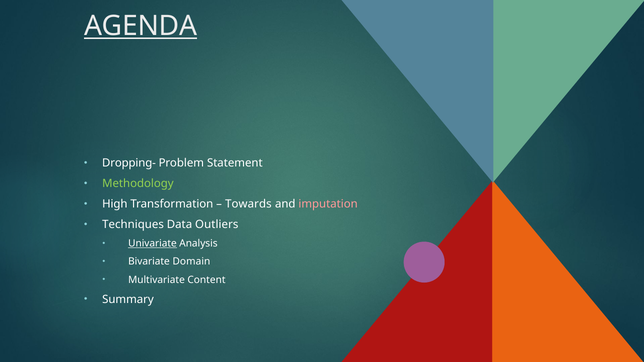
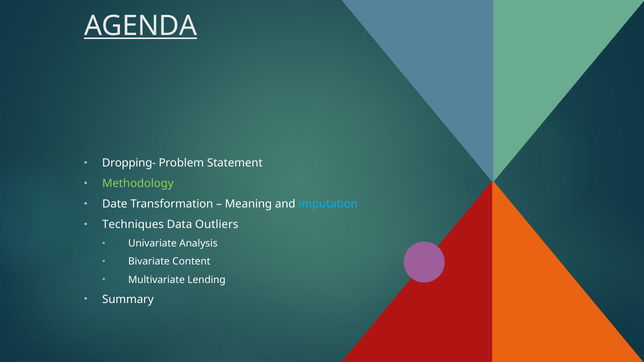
High: High -> Date (115, 204)
Towards: Towards -> Meaning (248, 204)
imputation colour: pink -> light blue (328, 204)
Univariate underline: present -> none (152, 244)
Domain: Domain -> Content (191, 262)
Content: Content -> Lending (207, 280)
